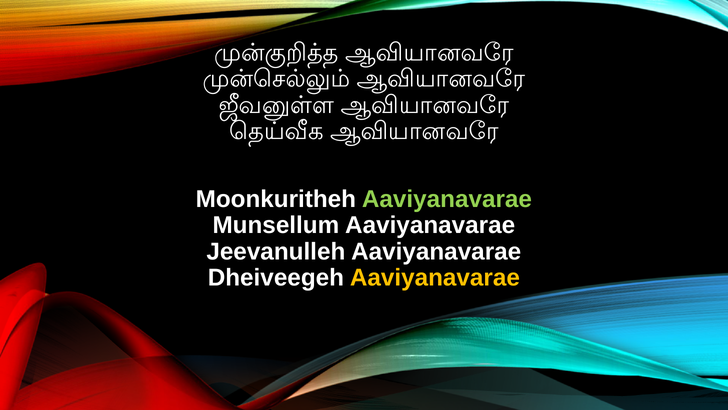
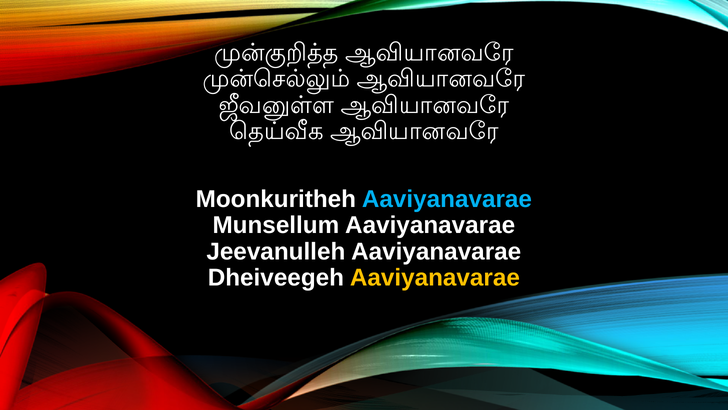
Aaviyanavarae colour: light green -> light blue (447, 199)
